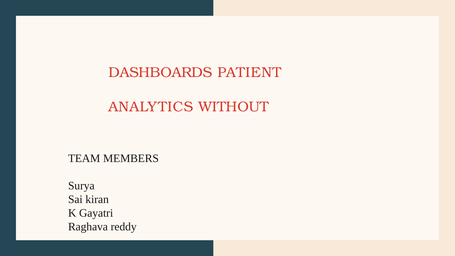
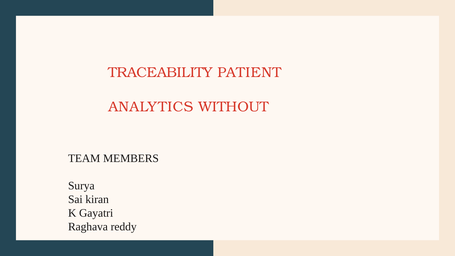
DASHBOARDS: DASHBOARDS -> TRACEABILITY (160, 73)
